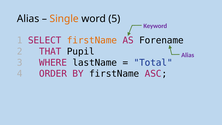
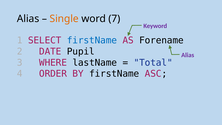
5: 5 -> 7 (114, 19)
firstName colour: orange -> blue (92, 40)
THAT: THAT -> DATE (50, 51)
